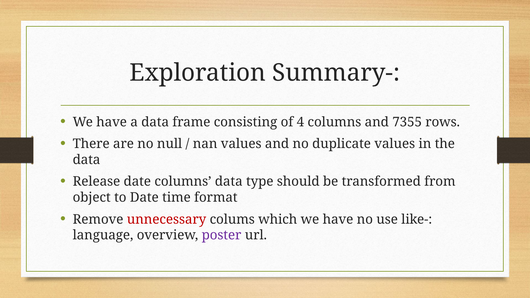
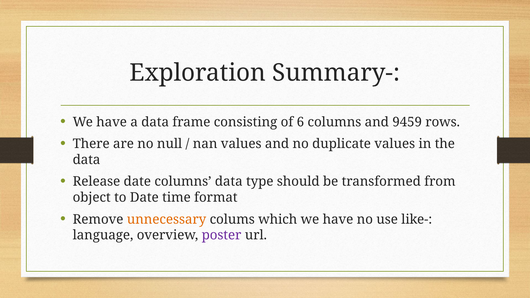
4: 4 -> 6 (300, 122)
7355: 7355 -> 9459 (407, 122)
unnecessary colour: red -> orange (167, 219)
